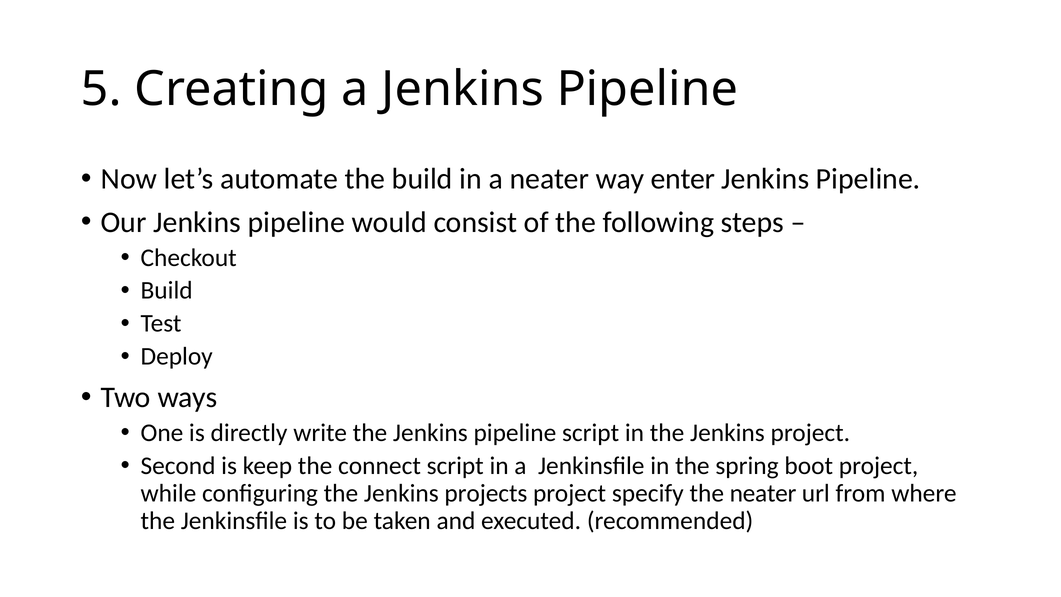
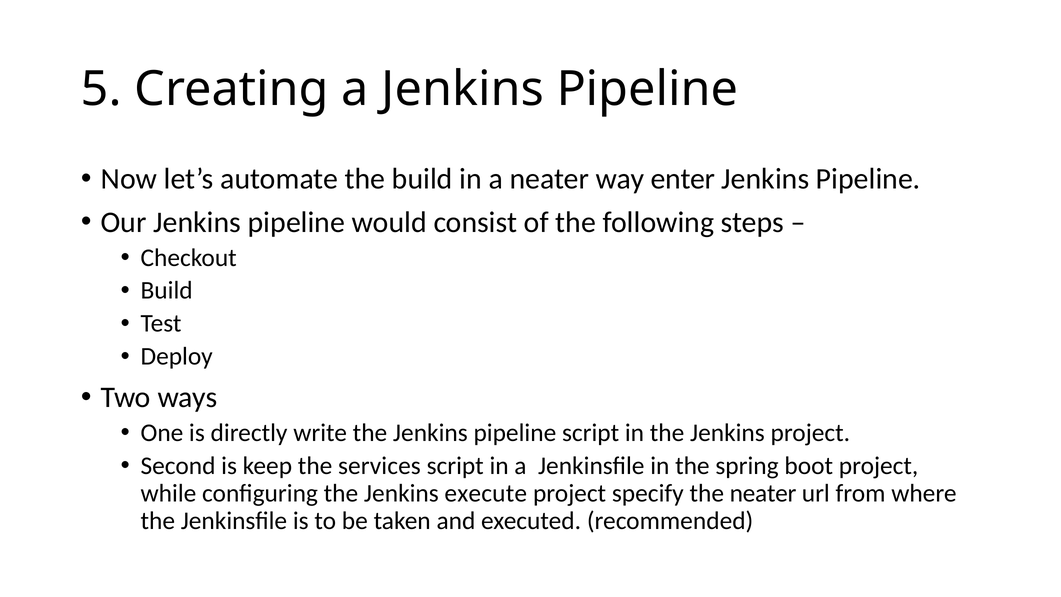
connect: connect -> services (379, 466)
projects: projects -> execute (486, 493)
